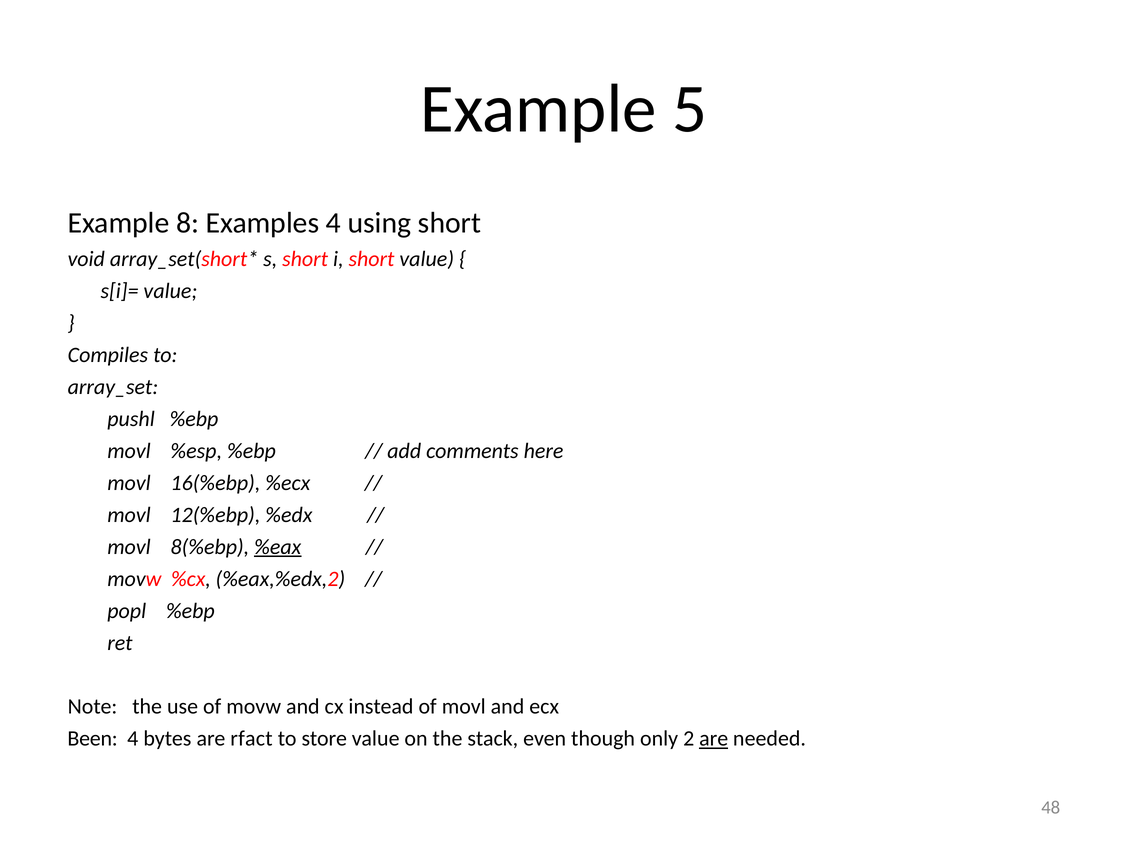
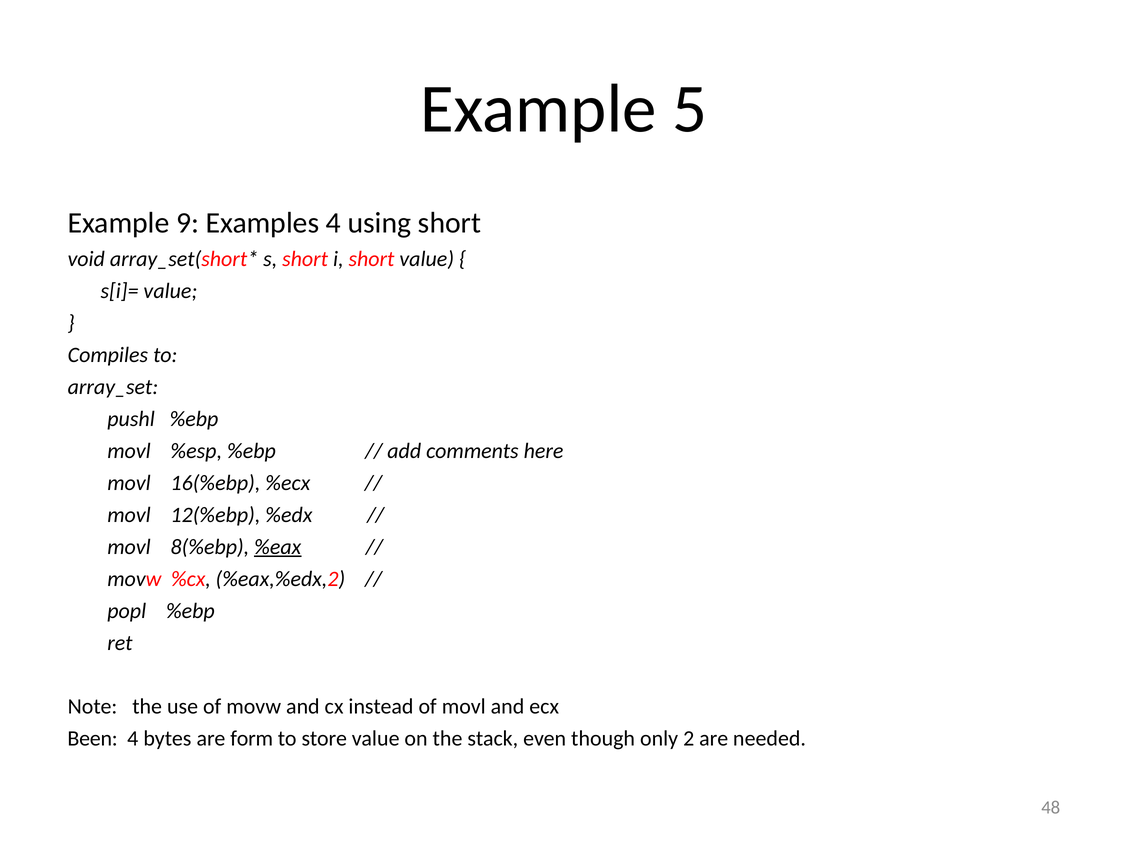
8: 8 -> 9 (188, 223)
rfact: rfact -> form (252, 739)
are underline: present -> none (714, 739)
